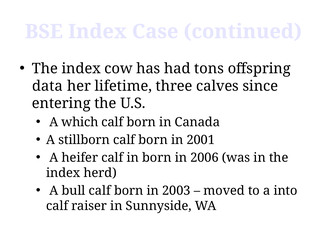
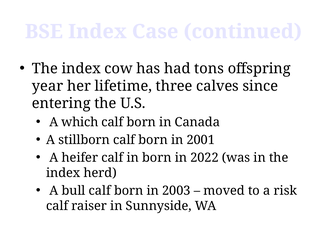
data: data -> year (48, 86)
2006: 2006 -> 2022 (204, 158)
into: into -> risk (285, 191)
